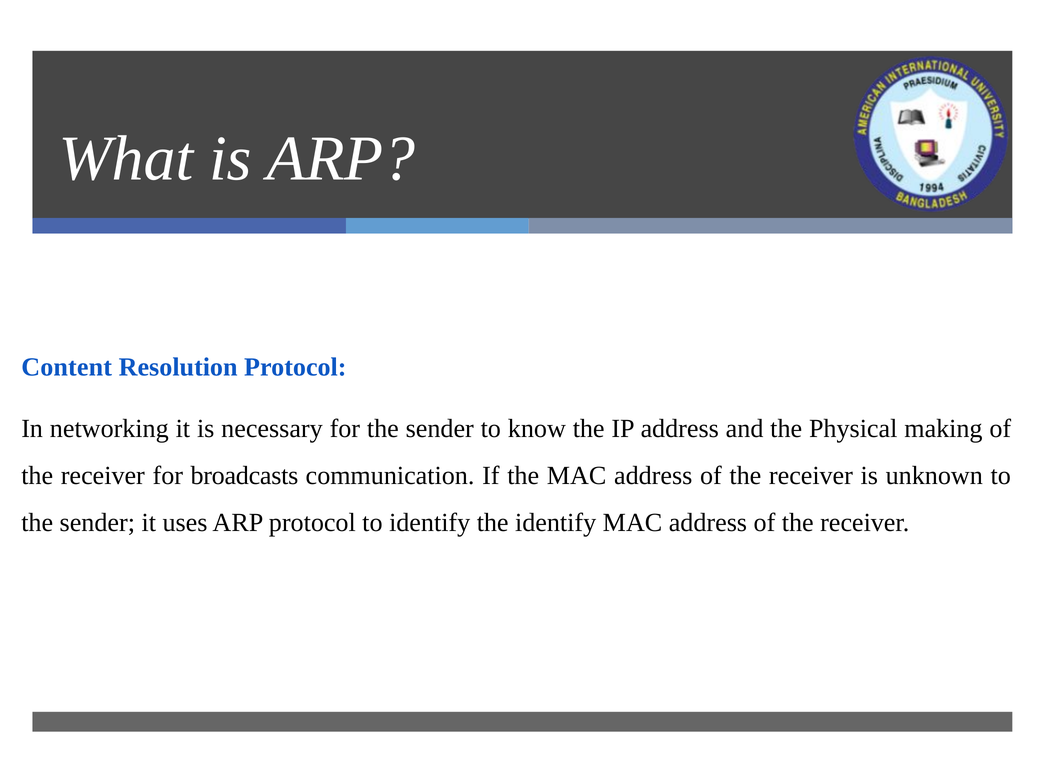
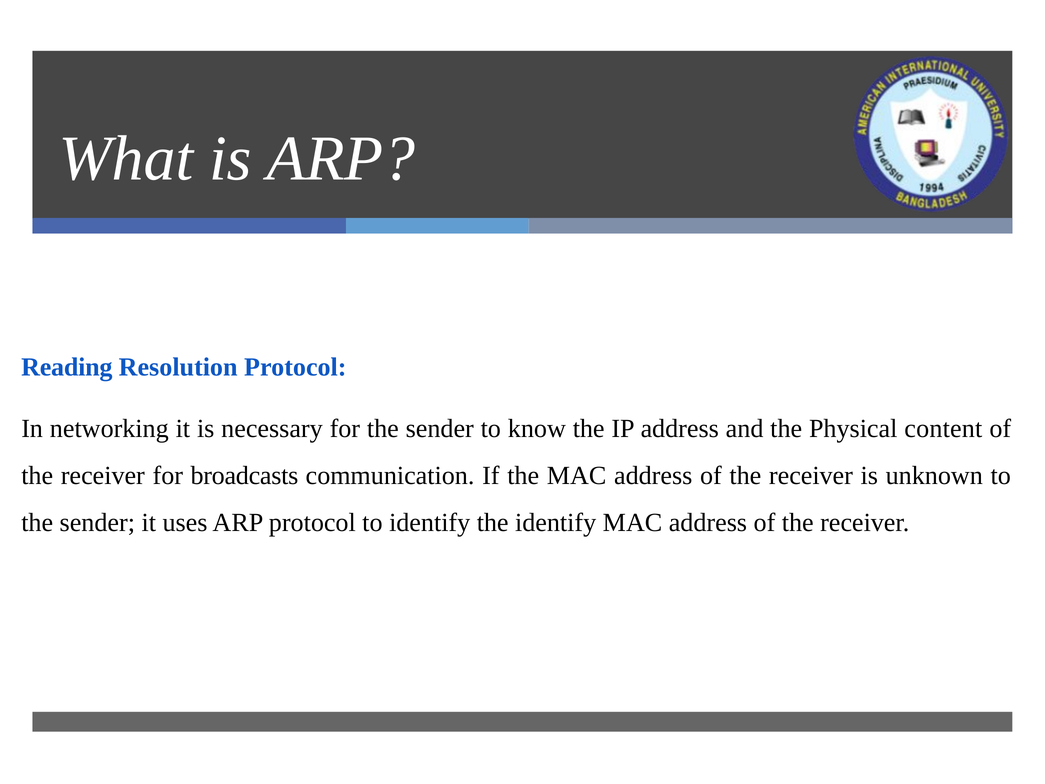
Content: Content -> Reading (67, 367)
making: making -> content (943, 428)
